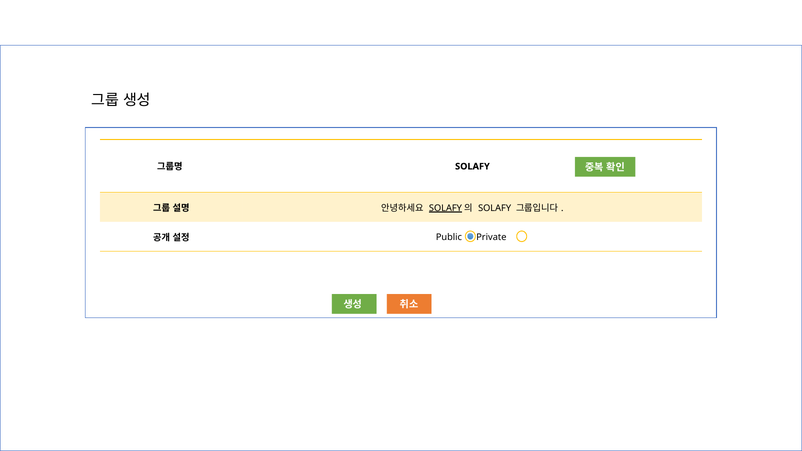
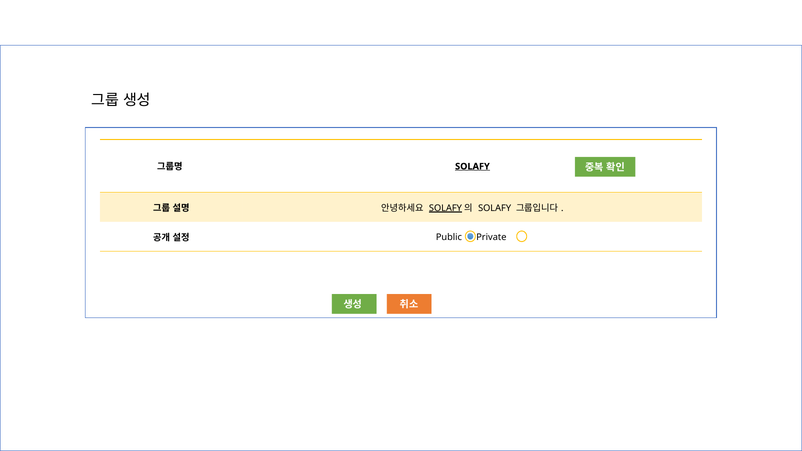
SOLAFY underline: none -> present (472, 166)
